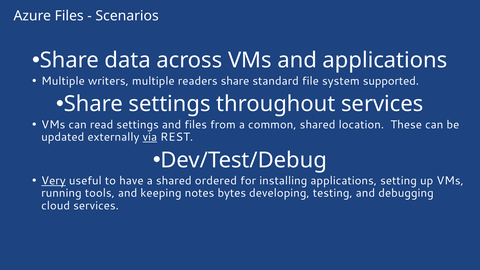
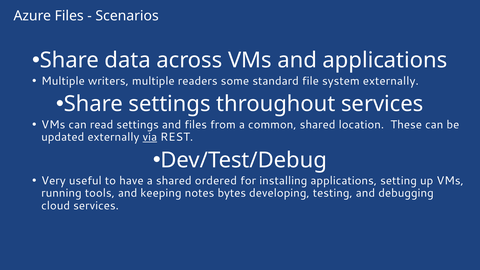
readers share: share -> some (235, 81)
system supported: supported -> externally (391, 81)
Very underline: present -> none (53, 181)
